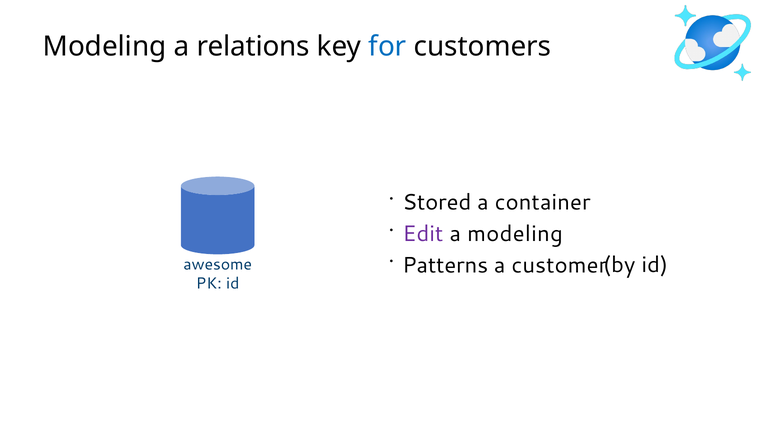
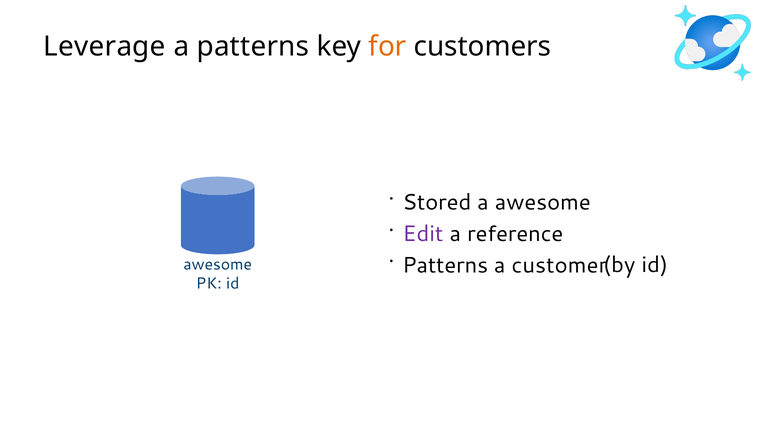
Modeling: Modeling -> Leverage (104, 47)
a relations: relations -> patterns (253, 47)
for colour: blue -> orange (387, 47)
a container: container -> awesome (543, 202)
a modeling: modeling -> reference (515, 233)
